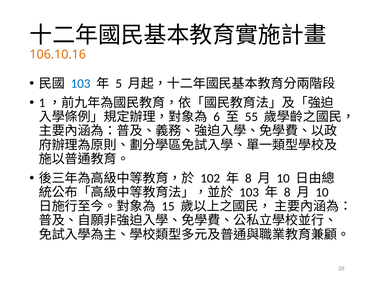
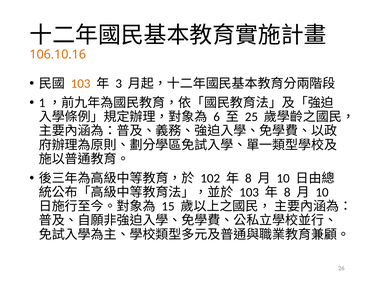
103 colour: blue -> orange (81, 83)
5: 5 -> 3 (119, 83)
55: 55 -> 25 (251, 117)
